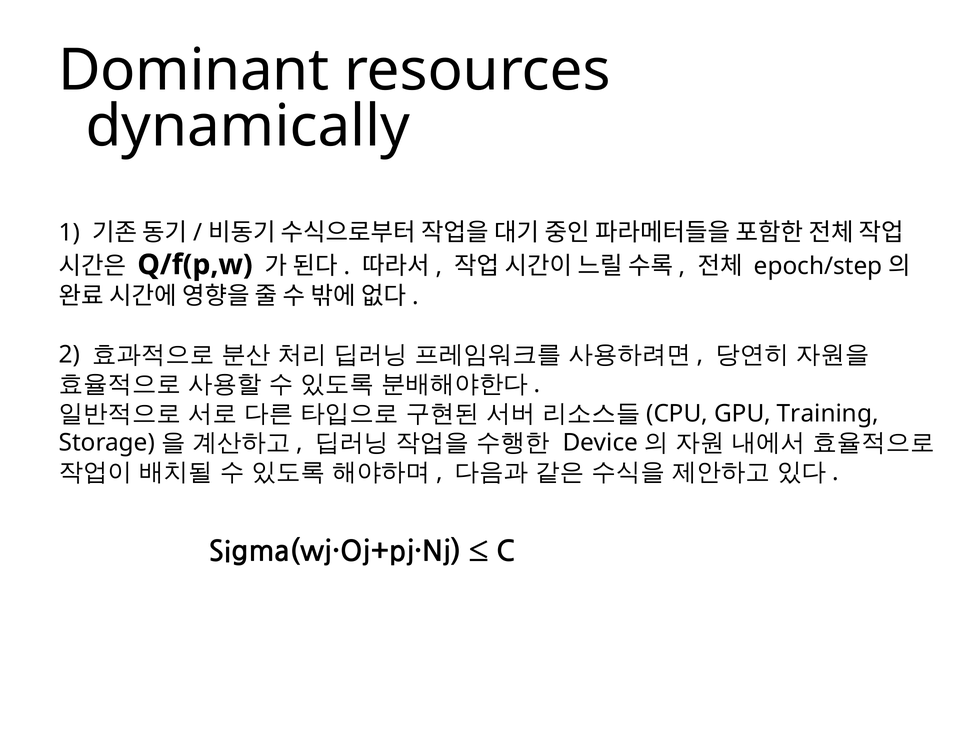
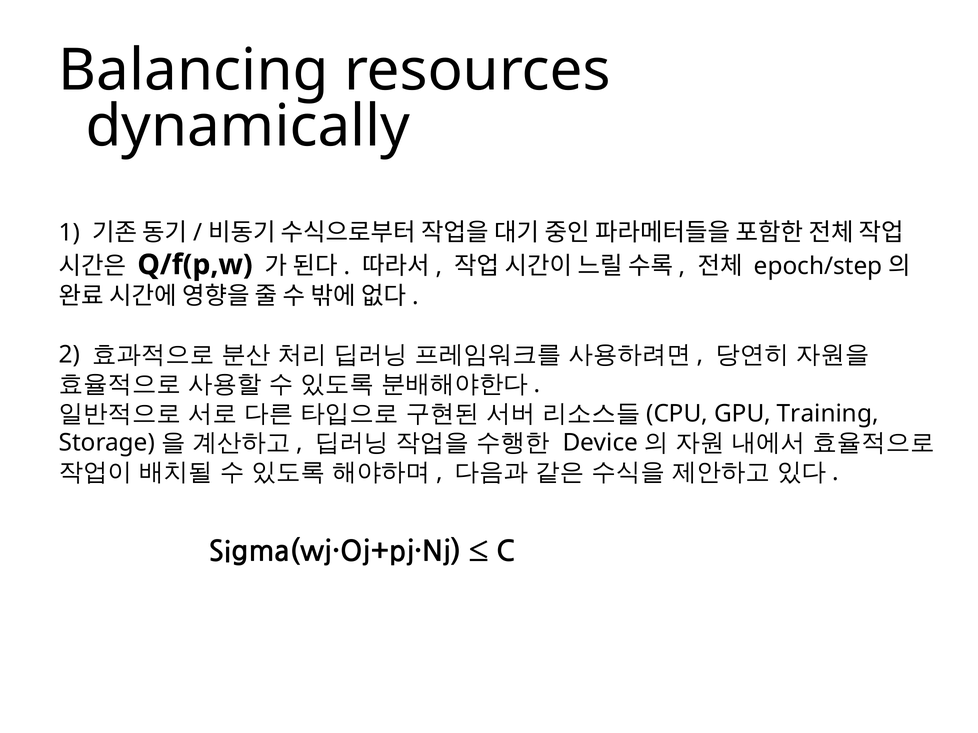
Dominant: Dominant -> Balancing (193, 71)
